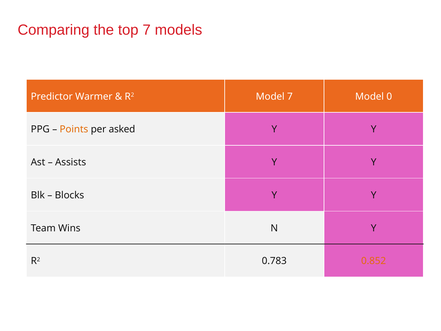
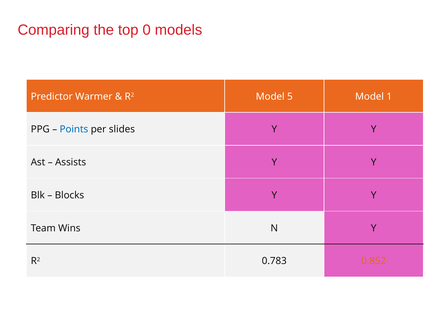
top 7: 7 -> 0 (147, 30)
Model 7: 7 -> 5 (290, 96)
0: 0 -> 1 (389, 96)
Points colour: orange -> blue (74, 129)
asked: asked -> slides (122, 129)
